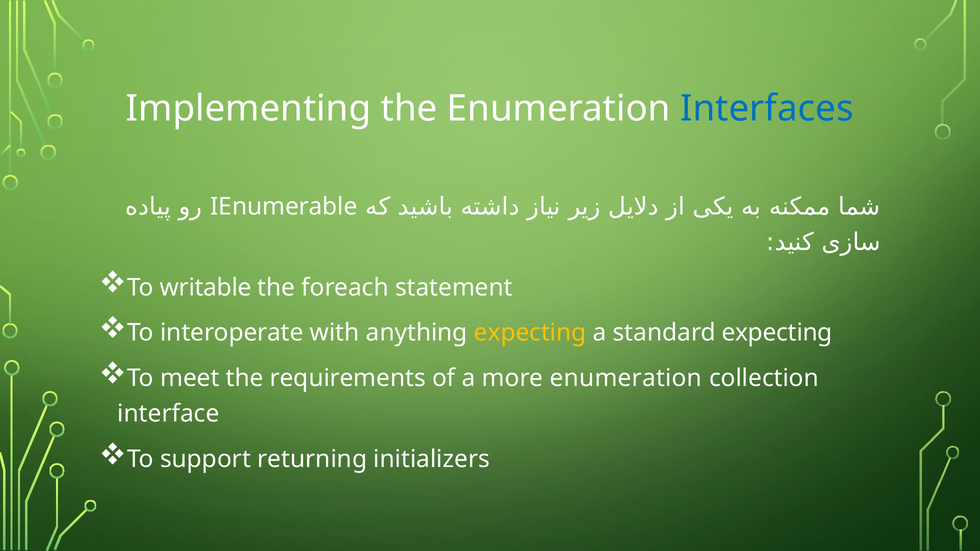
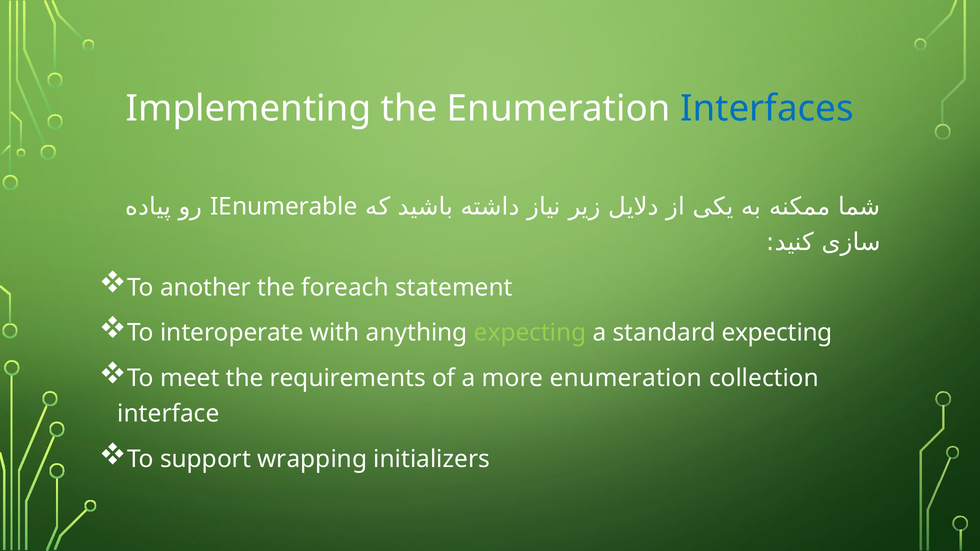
writable: writable -> another (206, 288)
expecting colour: yellow -> light green (530, 333)
returning: returning -> wrapping (312, 459)
